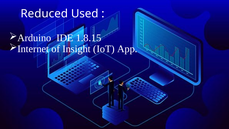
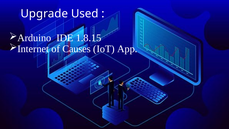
Reduced: Reduced -> Upgrade (44, 14)
Insight: Insight -> Causes (77, 49)
